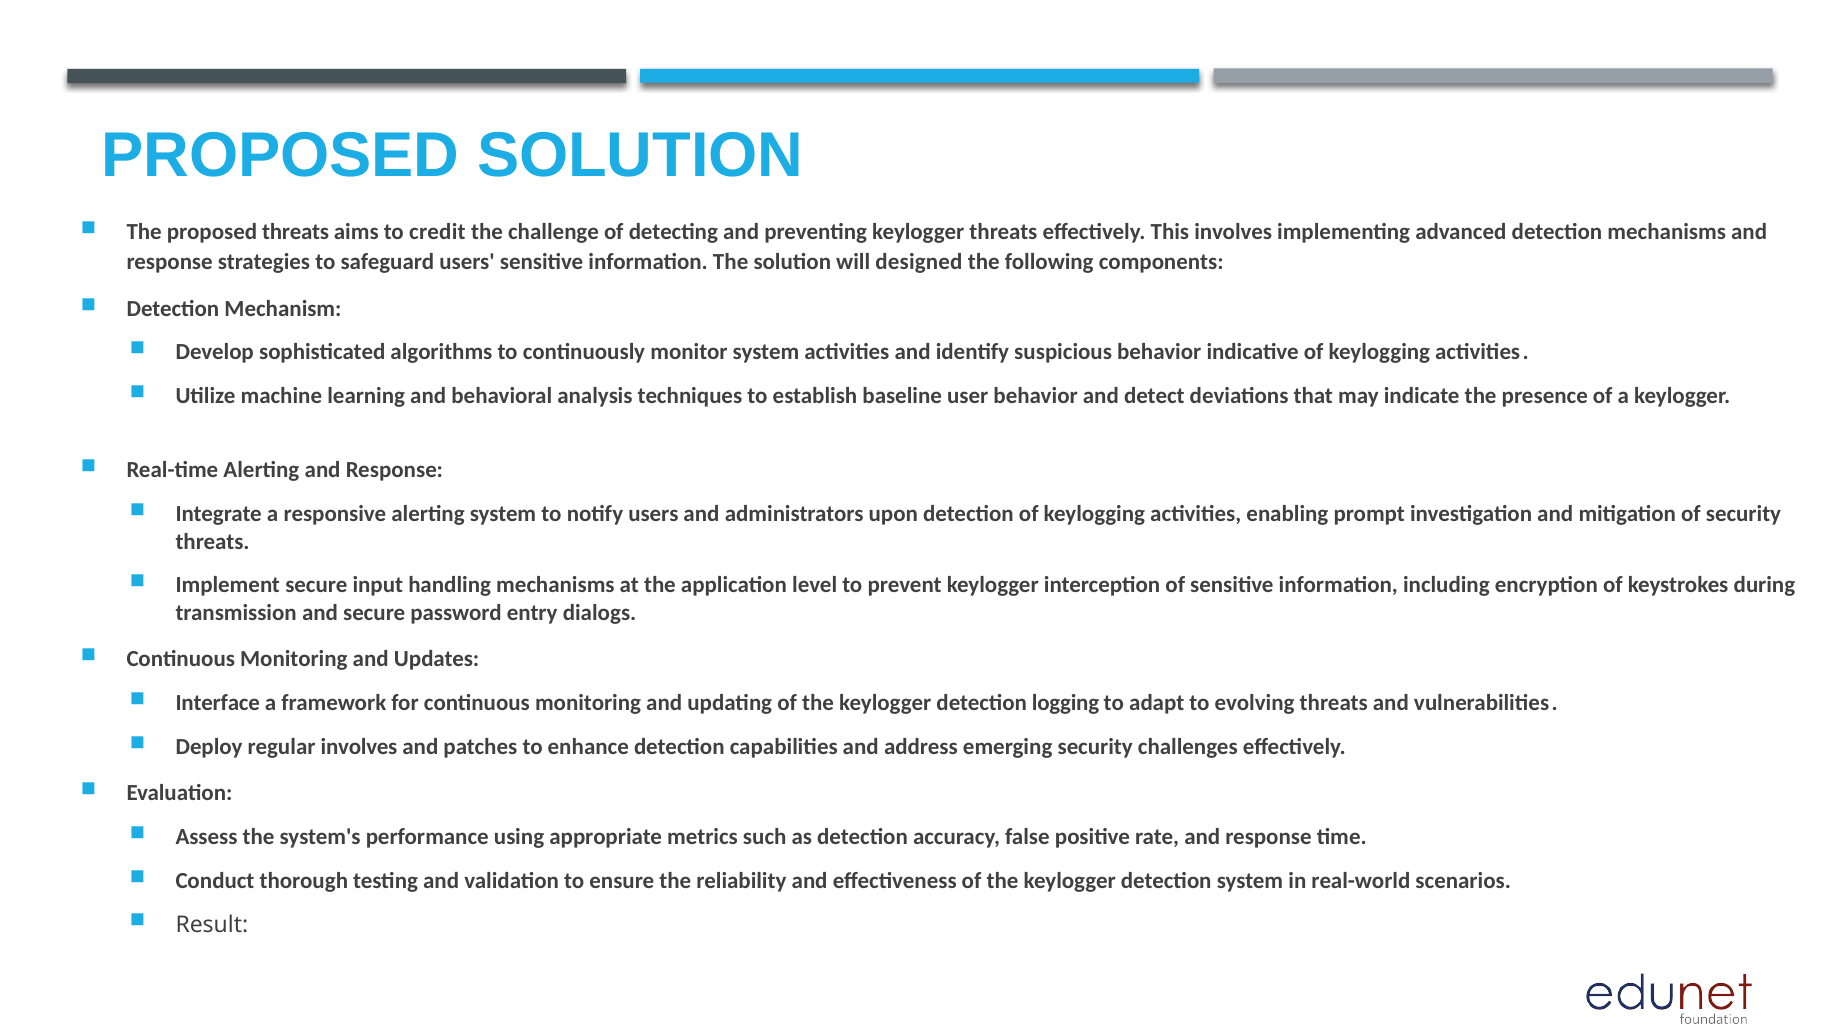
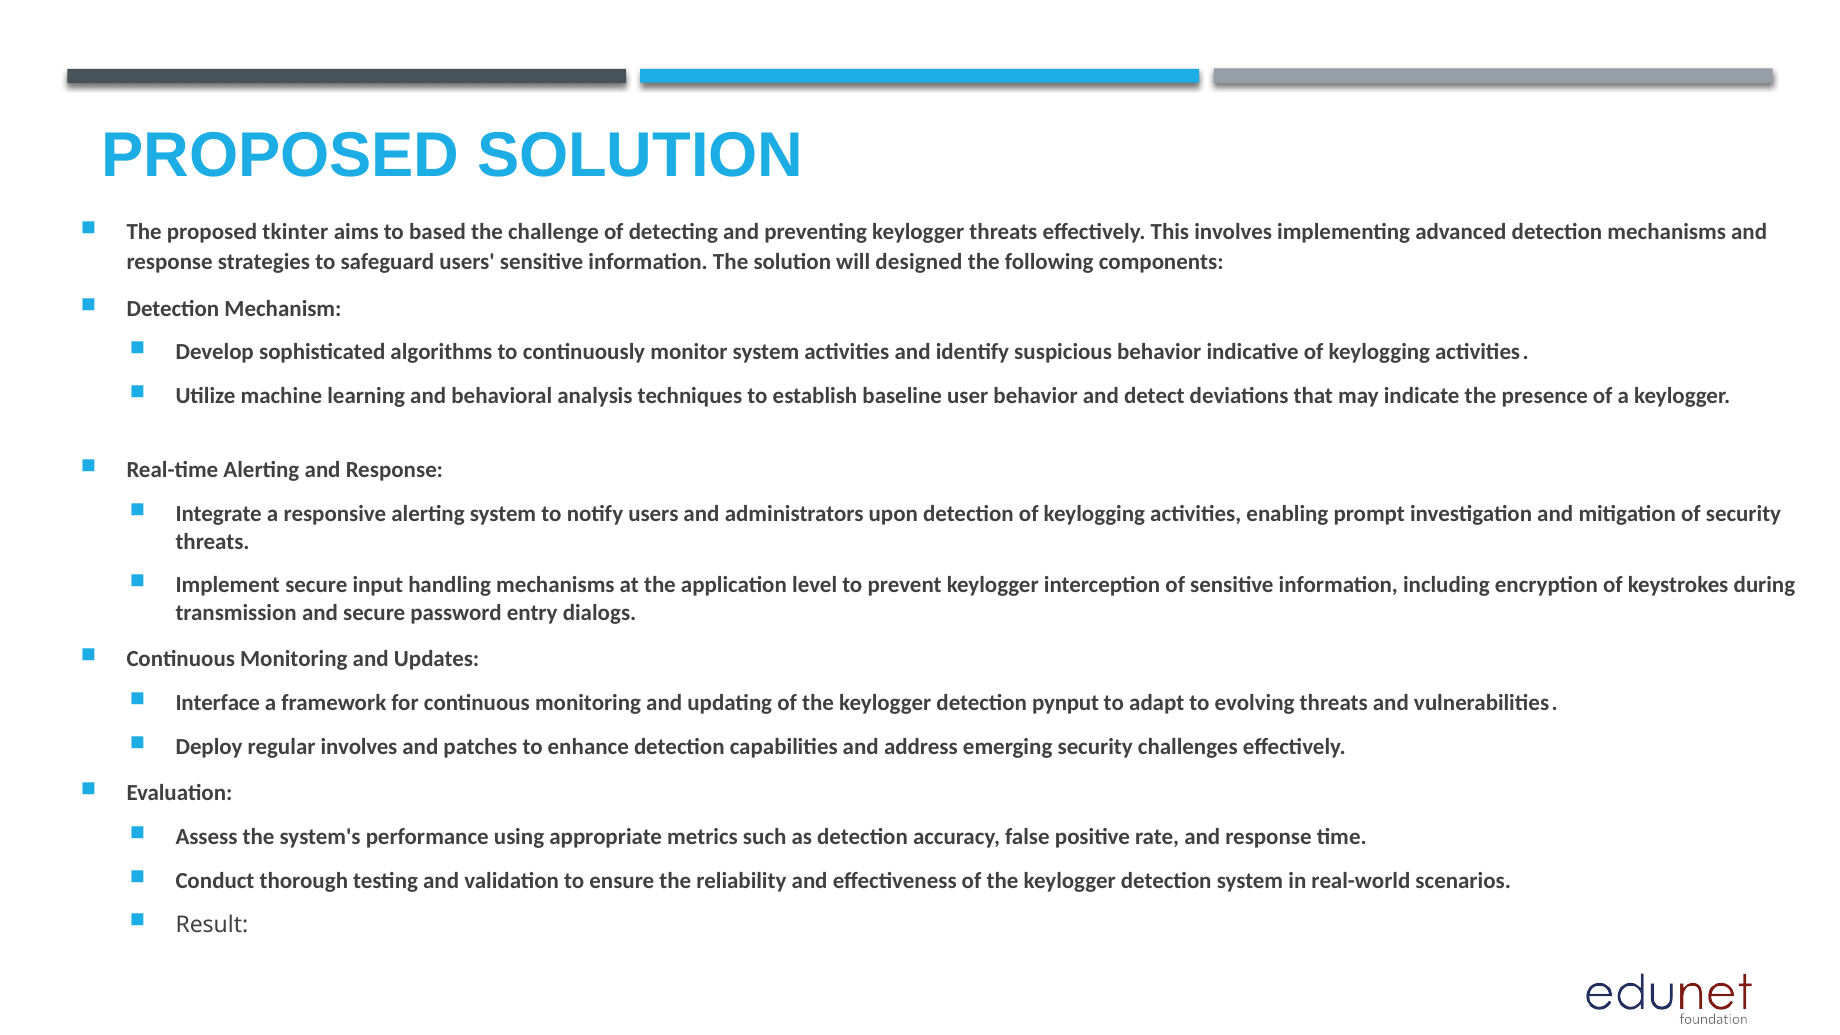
proposed threats: threats -> tkinter (295, 232)
credit: credit -> based (438, 232)
logging: logging -> pynput (1066, 703)
